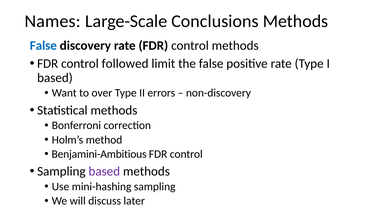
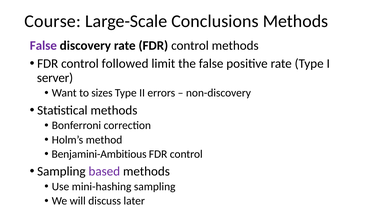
Names: Names -> Course (53, 21)
False colour: blue -> purple (43, 45)
based: based -> server (55, 78)
over: over -> sizes (102, 93)
